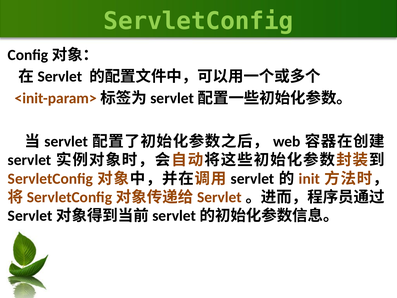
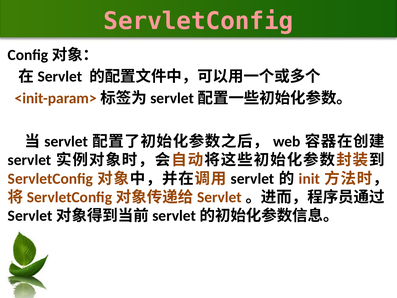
ServletConfig colour: light green -> pink (198, 21)
